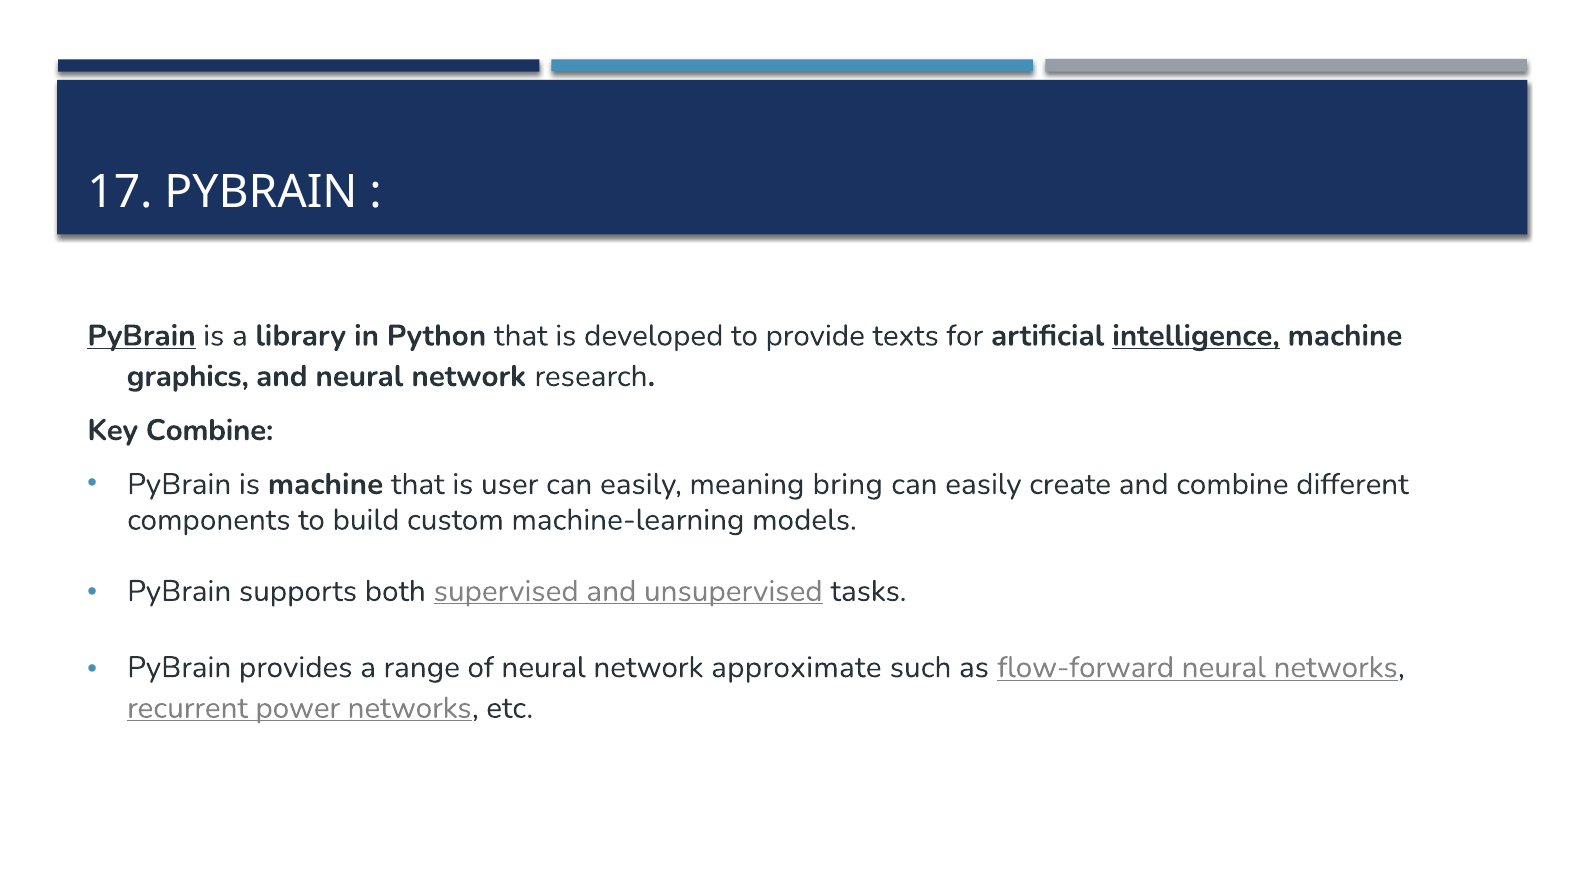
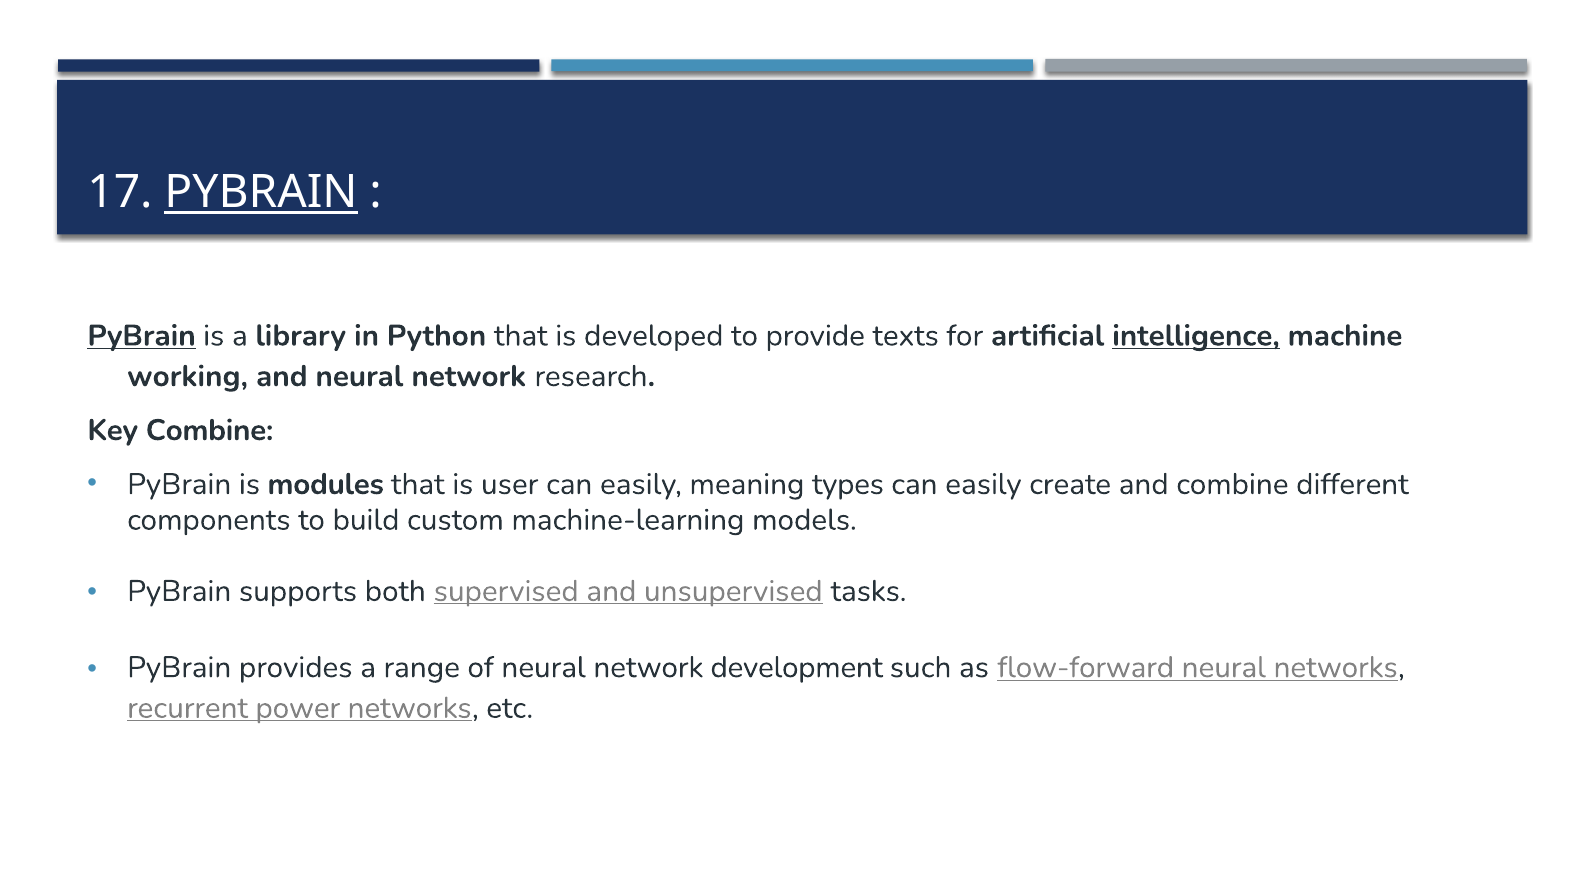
PYBRAIN underline: none -> present (261, 193)
graphics: graphics -> working (188, 376)
is machine: machine -> modules (326, 485)
bring: bring -> types (848, 485)
approximate: approximate -> development (797, 668)
